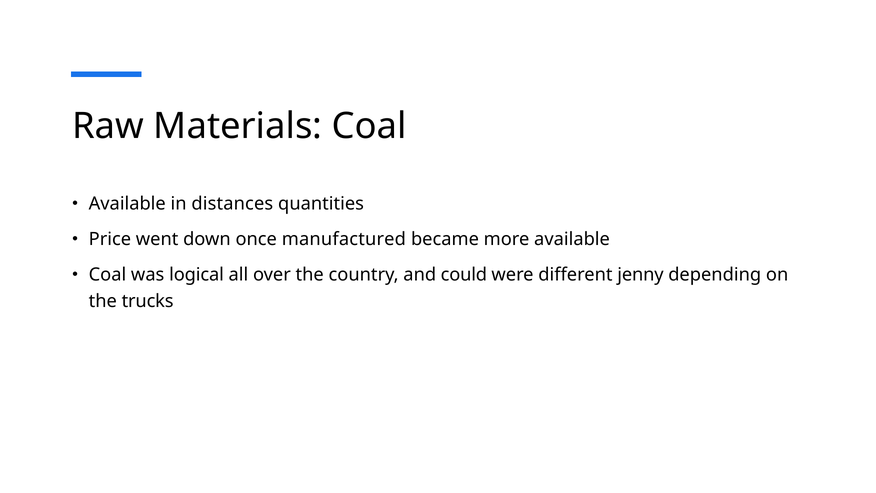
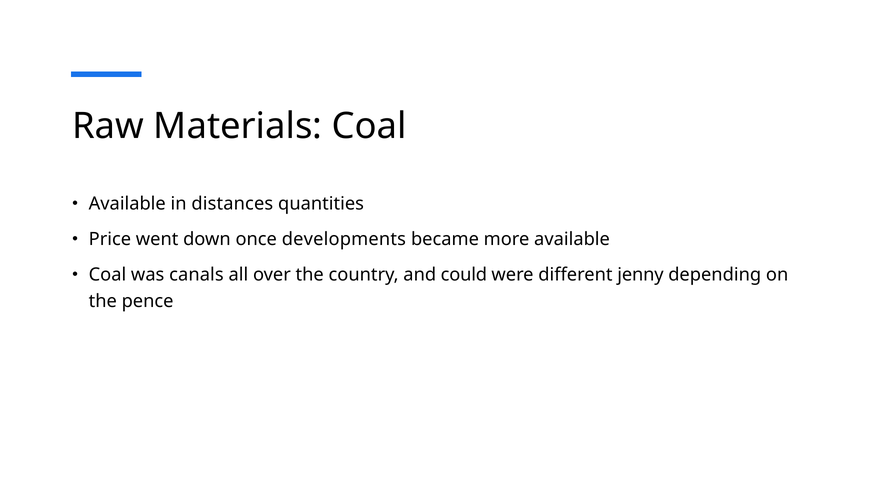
manufactured: manufactured -> developments (344, 239)
logical: logical -> canals (196, 275)
trucks: trucks -> pence (148, 301)
